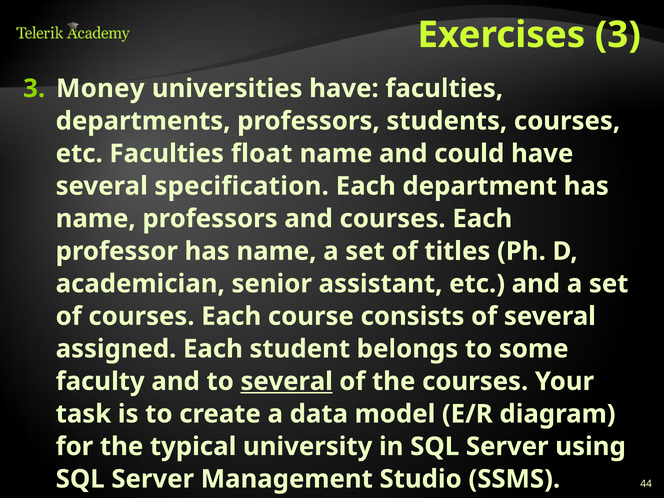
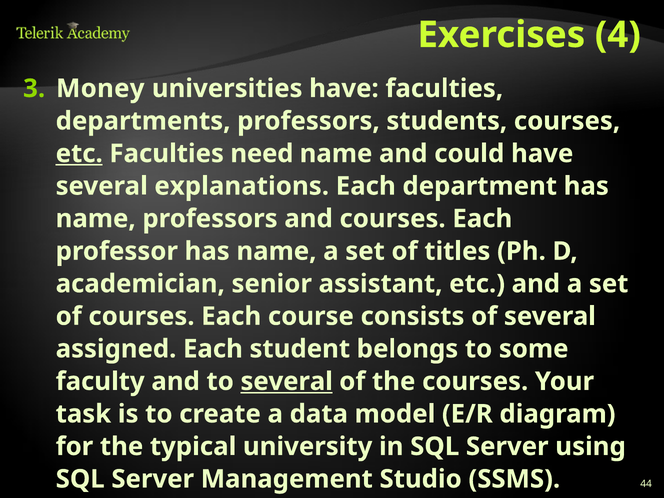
Exercises 3: 3 -> 4 (618, 35)
etc underline: none -> present (79, 154)
float: float -> need (262, 154)
specification: specification -> explanations (242, 186)
